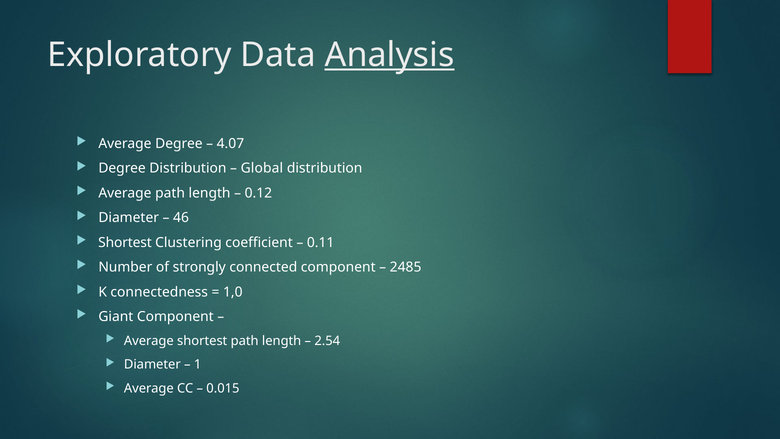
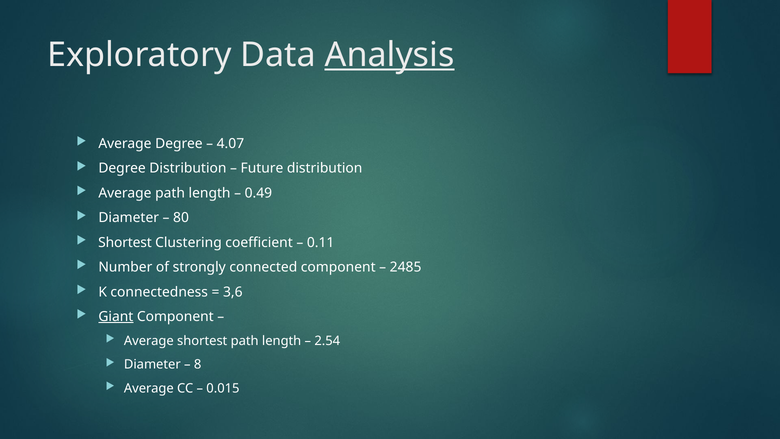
Global: Global -> Future (262, 168)
0.12: 0.12 -> 0.49 (258, 193)
46: 46 -> 80 (181, 218)
1,0: 1,0 -> 3,6 (233, 292)
Giant underline: none -> present (116, 317)
1: 1 -> 8 (198, 364)
